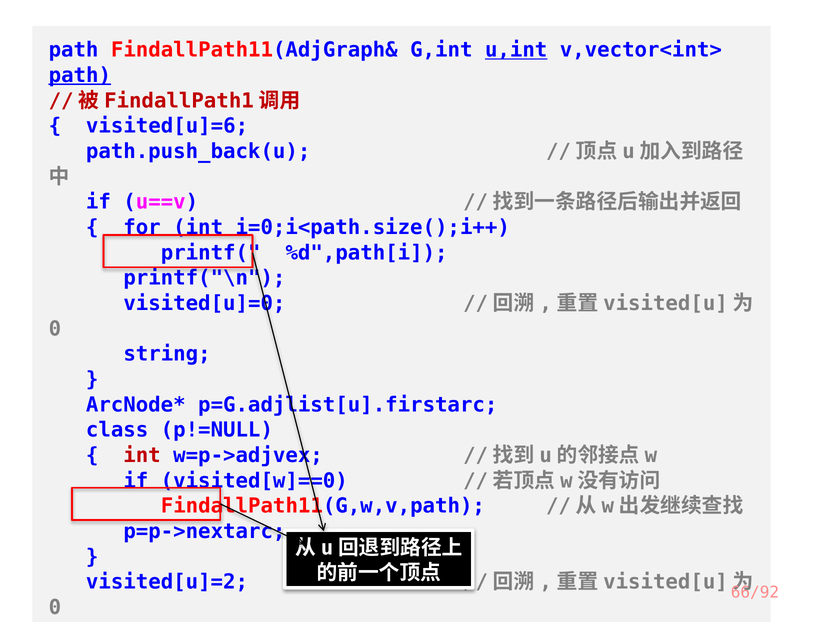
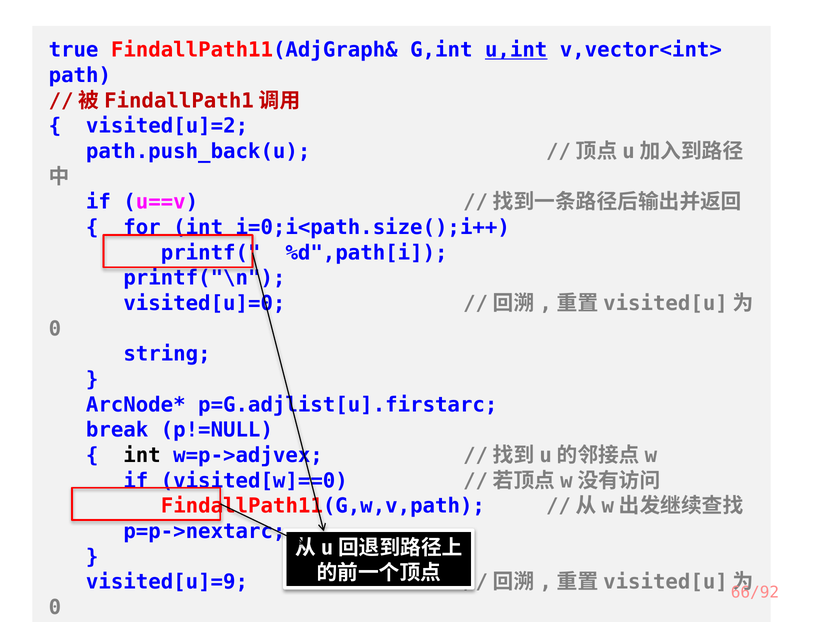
path: path -> true (74, 50)
path underline: present -> none (80, 75)
visited[u]=6: visited[u]=6 -> visited[u]=2 (167, 126)
class: class -> break (117, 430)
int colour: red -> black (142, 455)
visited[u]=2: visited[u]=2 -> visited[u]=9 (167, 582)
